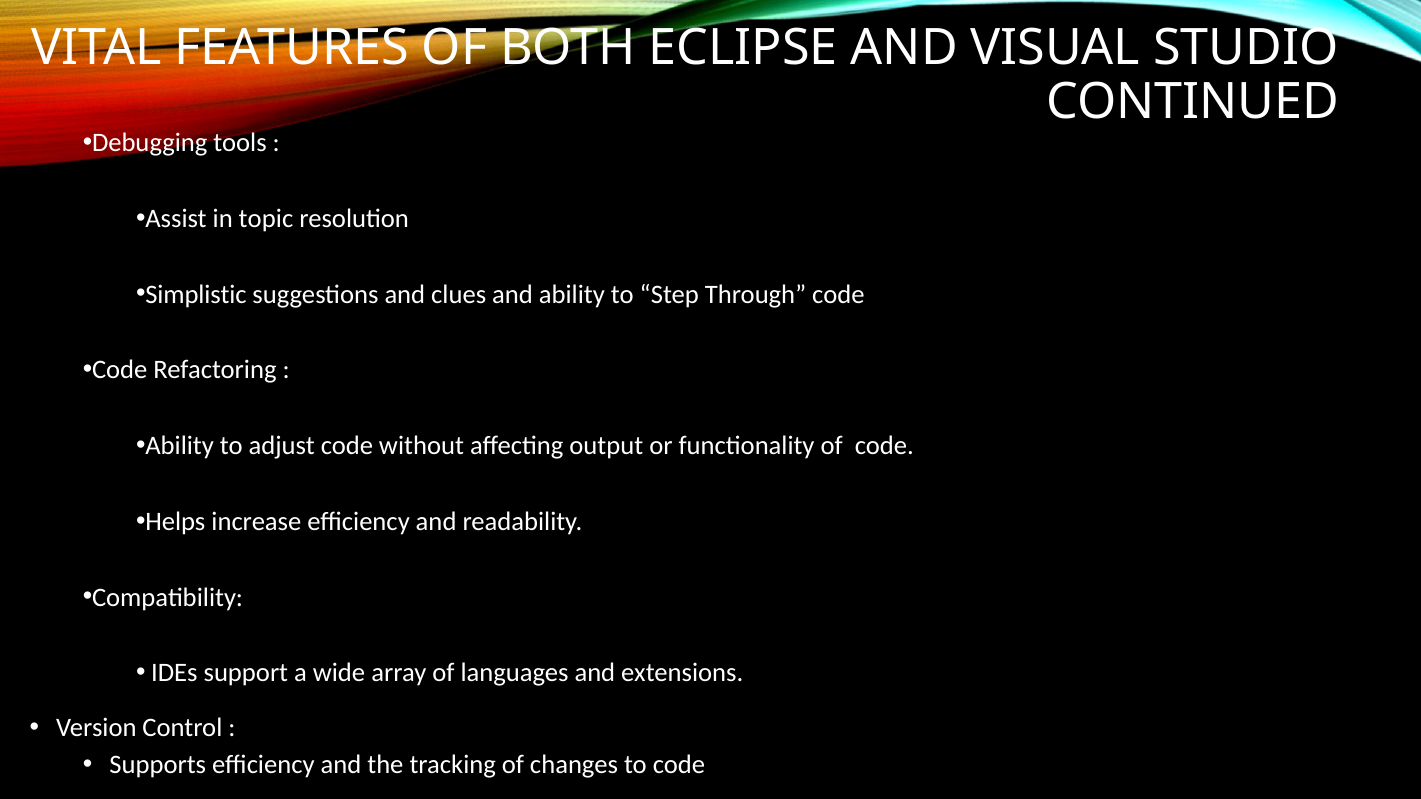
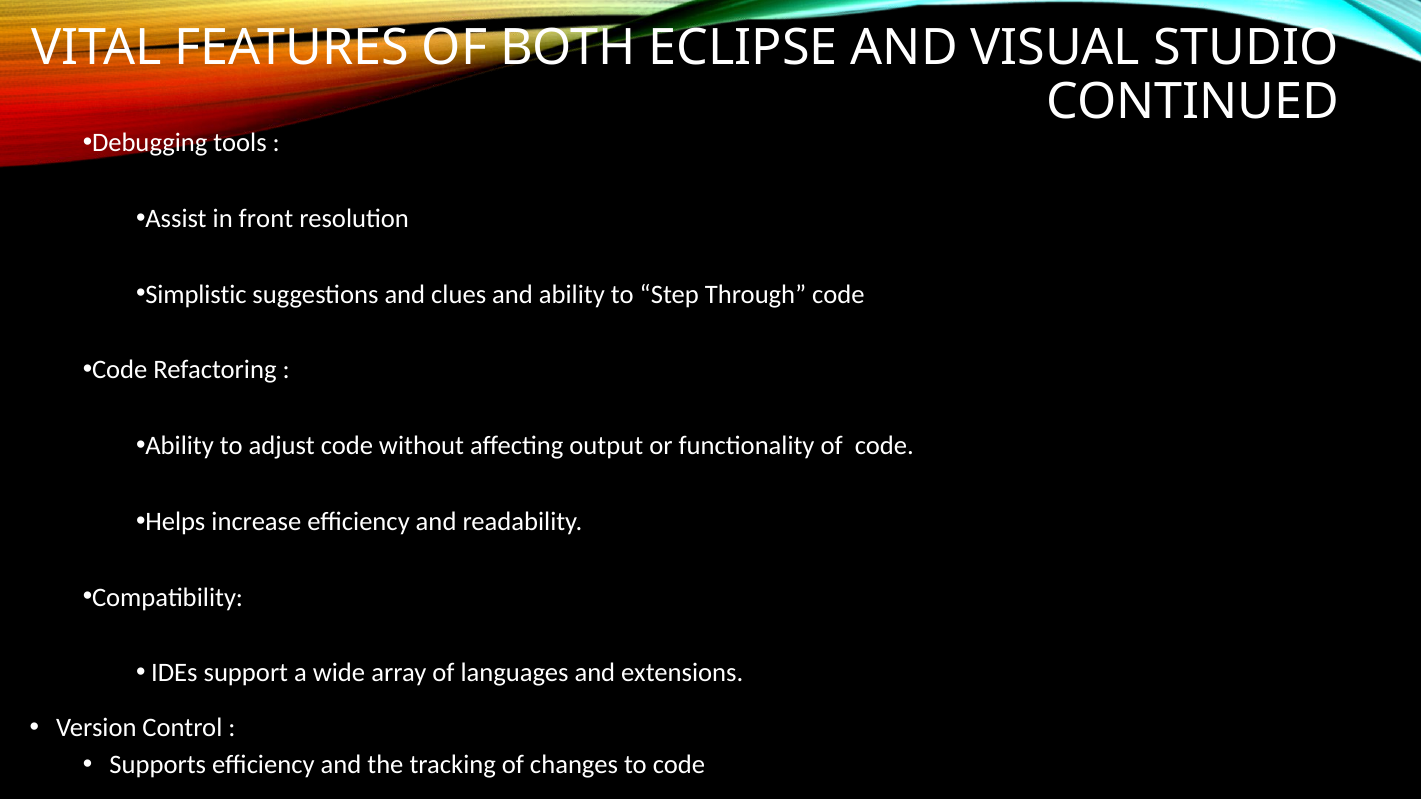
topic: topic -> front (266, 219)
